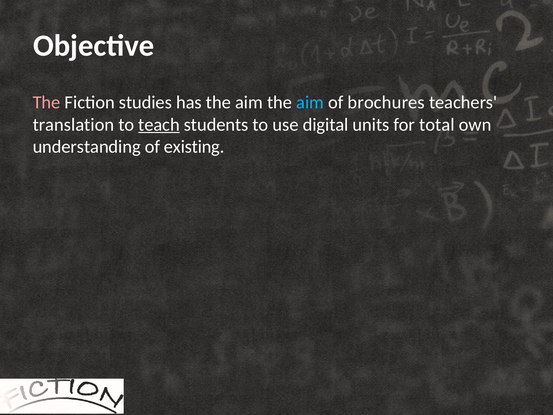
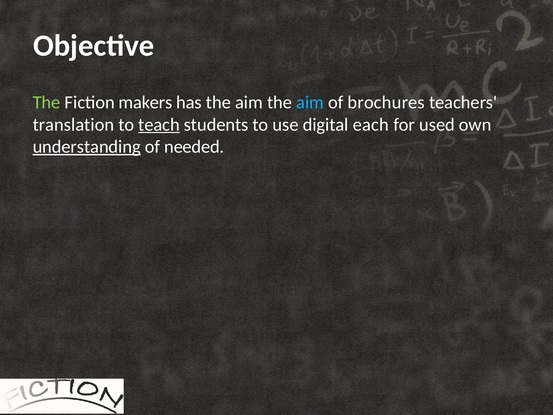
The colour: pink -> light green (47, 102)
studies: studies -> makers (145, 102)
units: units -> each (371, 125)
total: total -> used (437, 125)
understanding underline: none -> present (87, 147)
existing: existing -> needed (194, 147)
